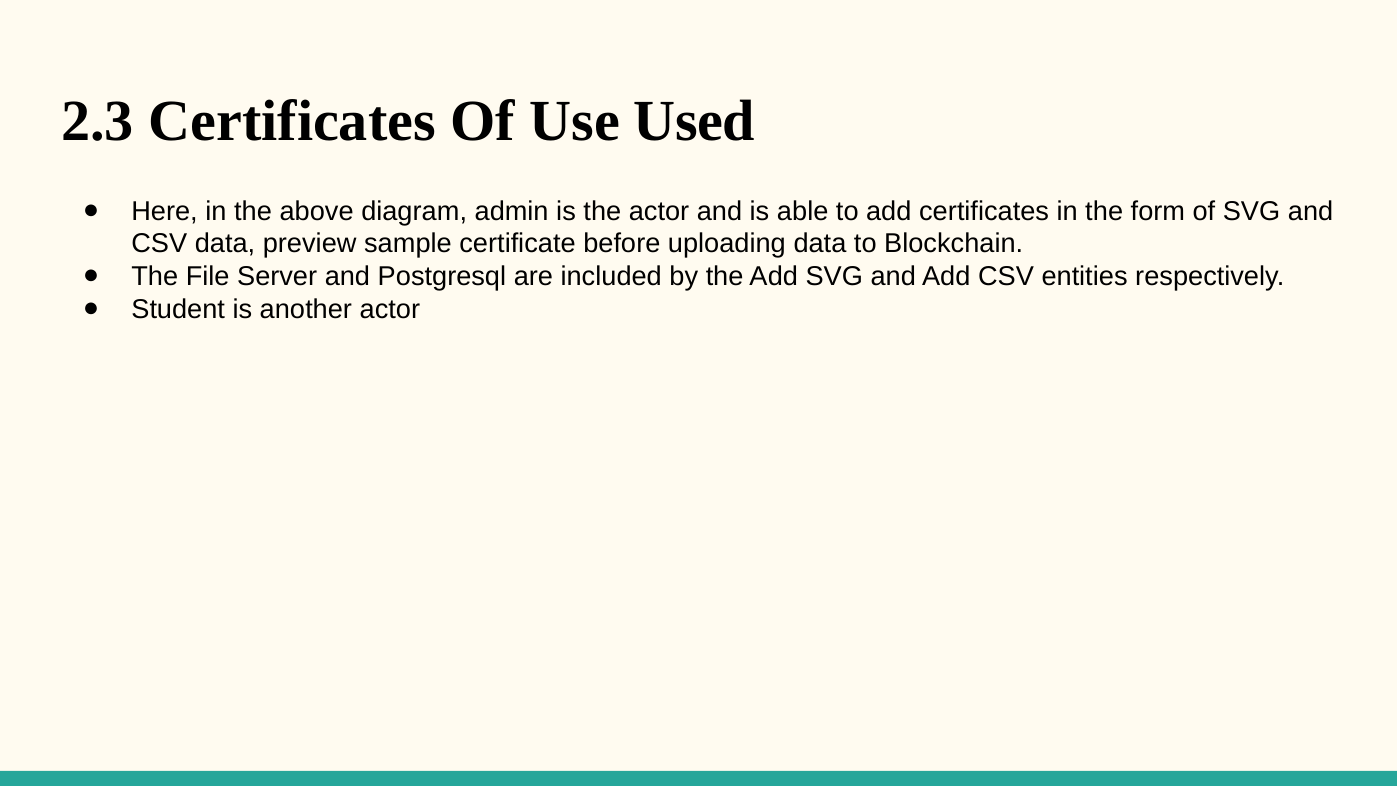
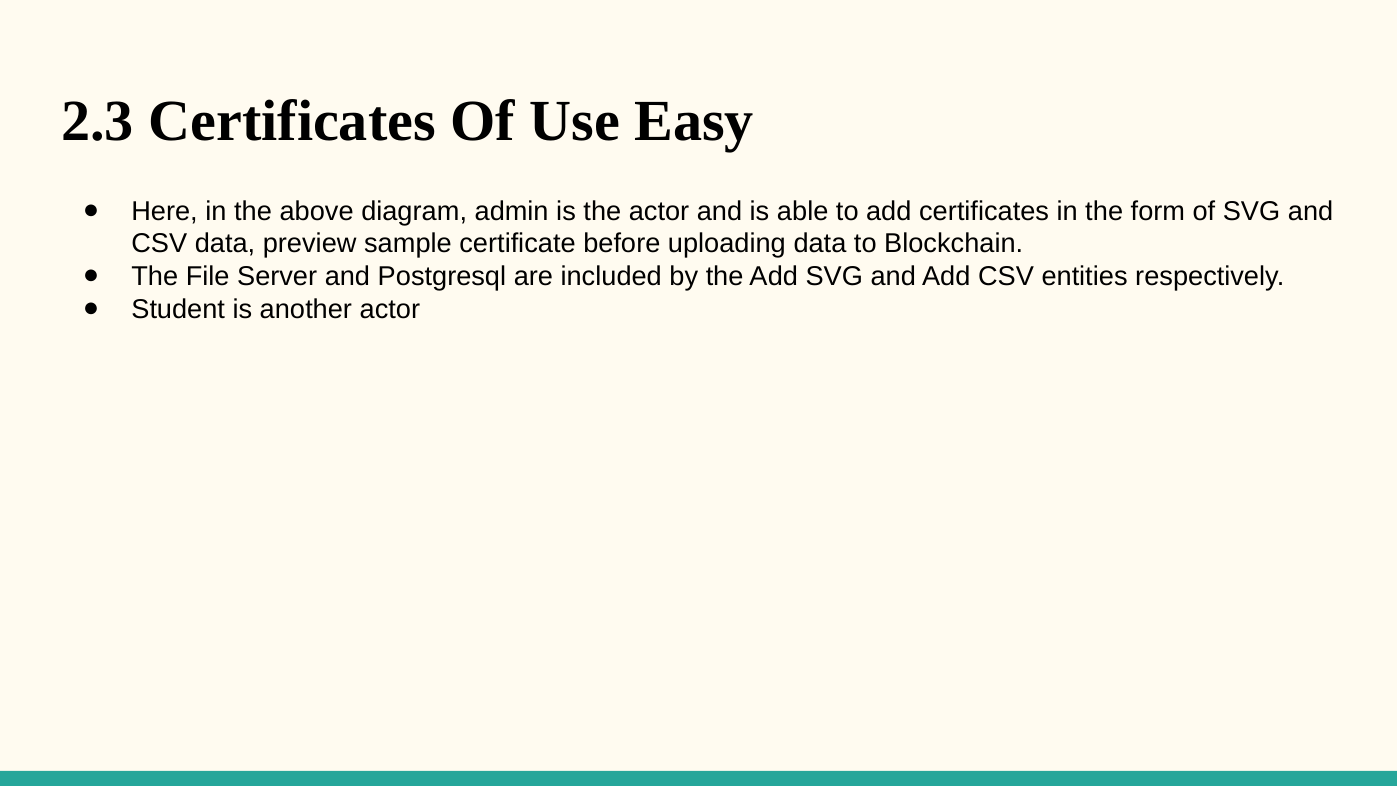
Used: Used -> Easy (694, 121)
